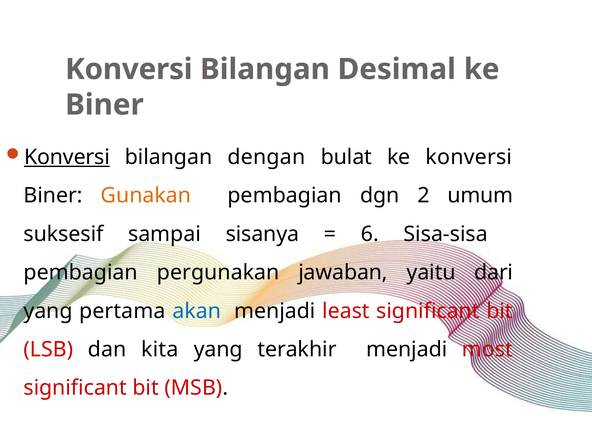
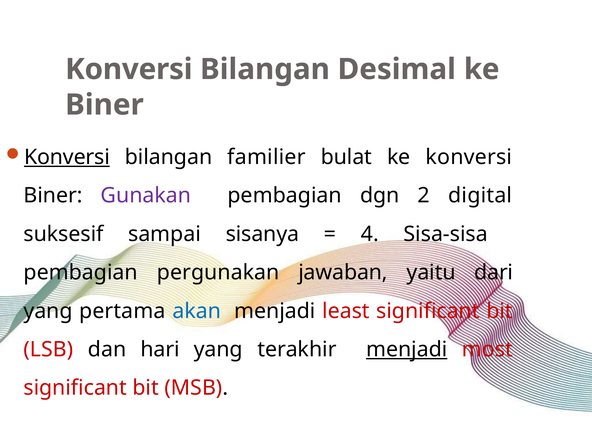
dengan: dengan -> familier (266, 157)
Gunakan colour: orange -> purple (146, 196)
umum: umum -> digital (480, 196)
6: 6 -> 4 (370, 234)
kita: kita -> hari (160, 349)
menjadi underline: none -> present (407, 349)
